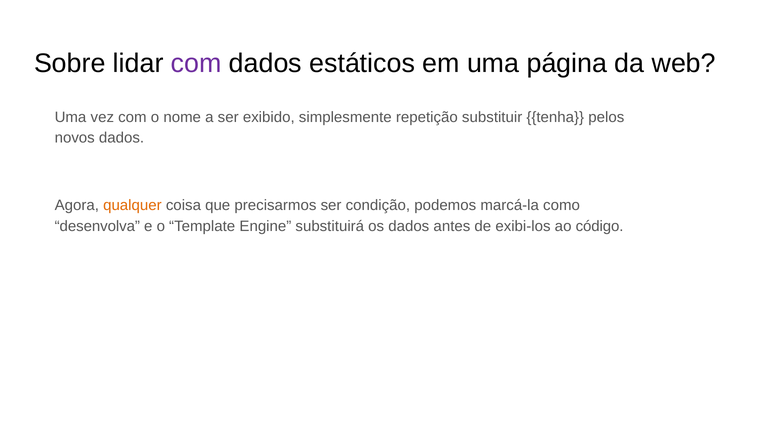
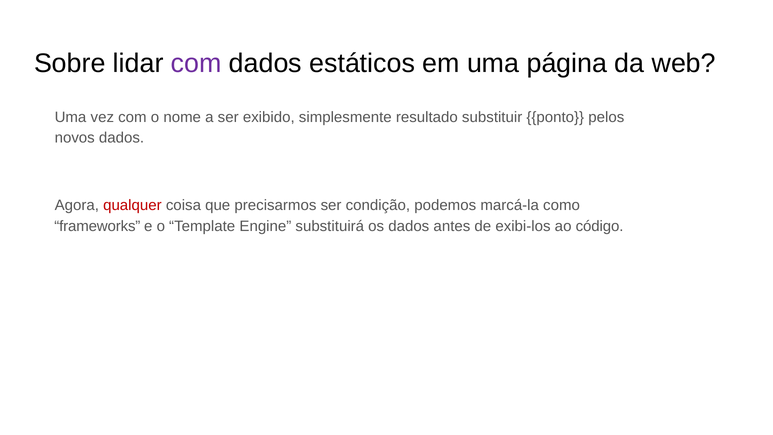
repetição: repetição -> resultado (427, 117)
tenha: tenha -> ponto (555, 117)
qualquer colour: orange -> red (132, 205)
desenvolva: desenvolva -> frameworks (97, 226)
